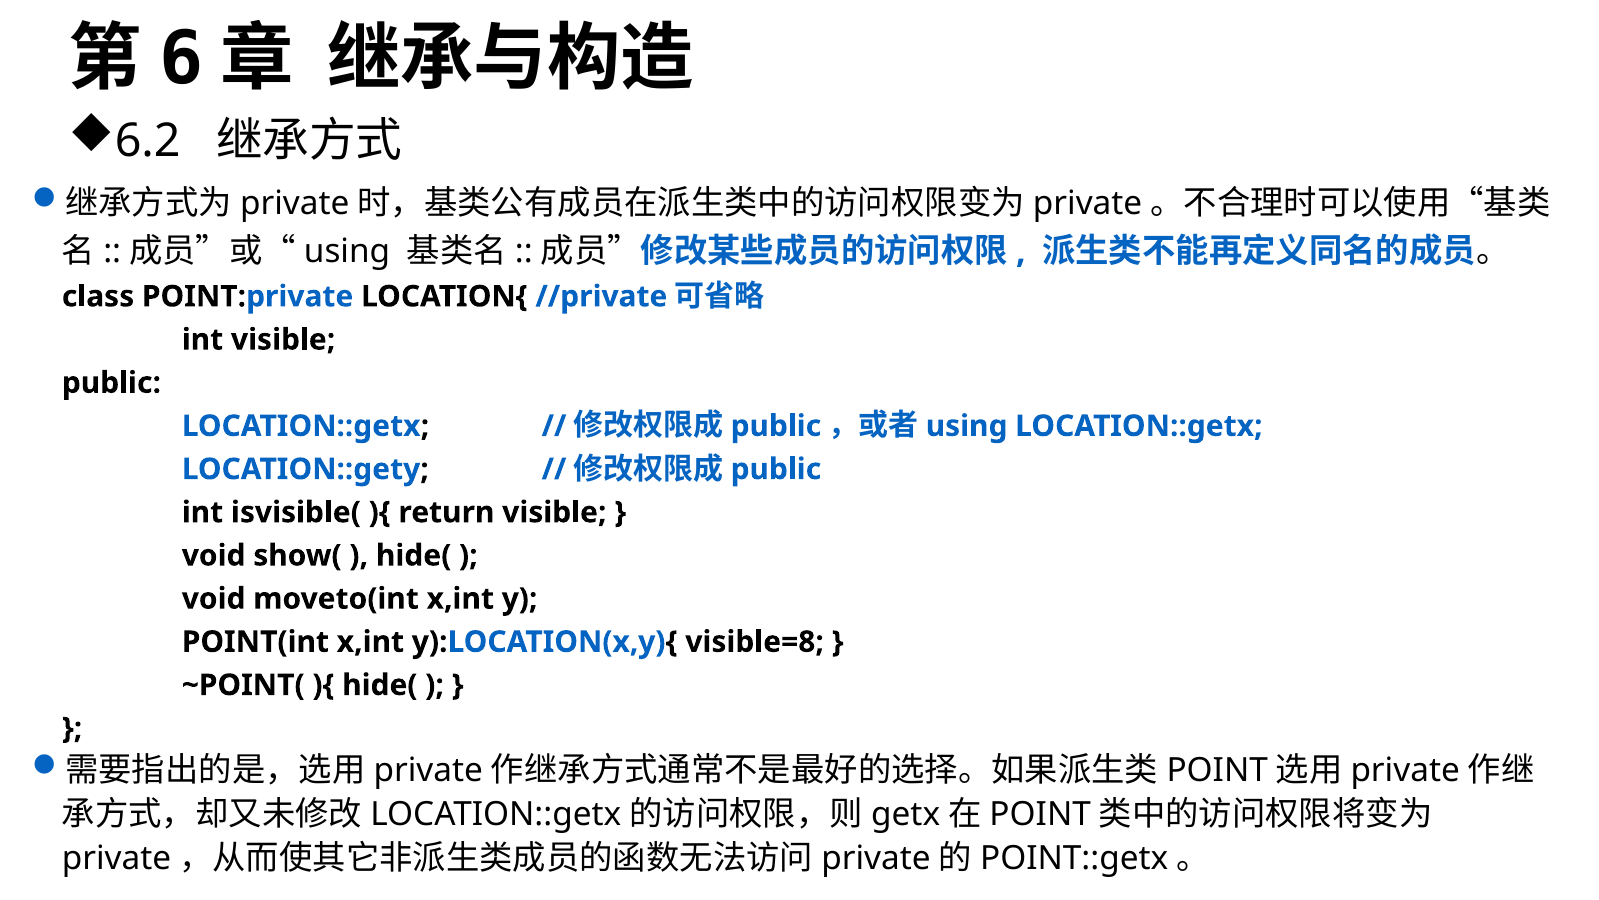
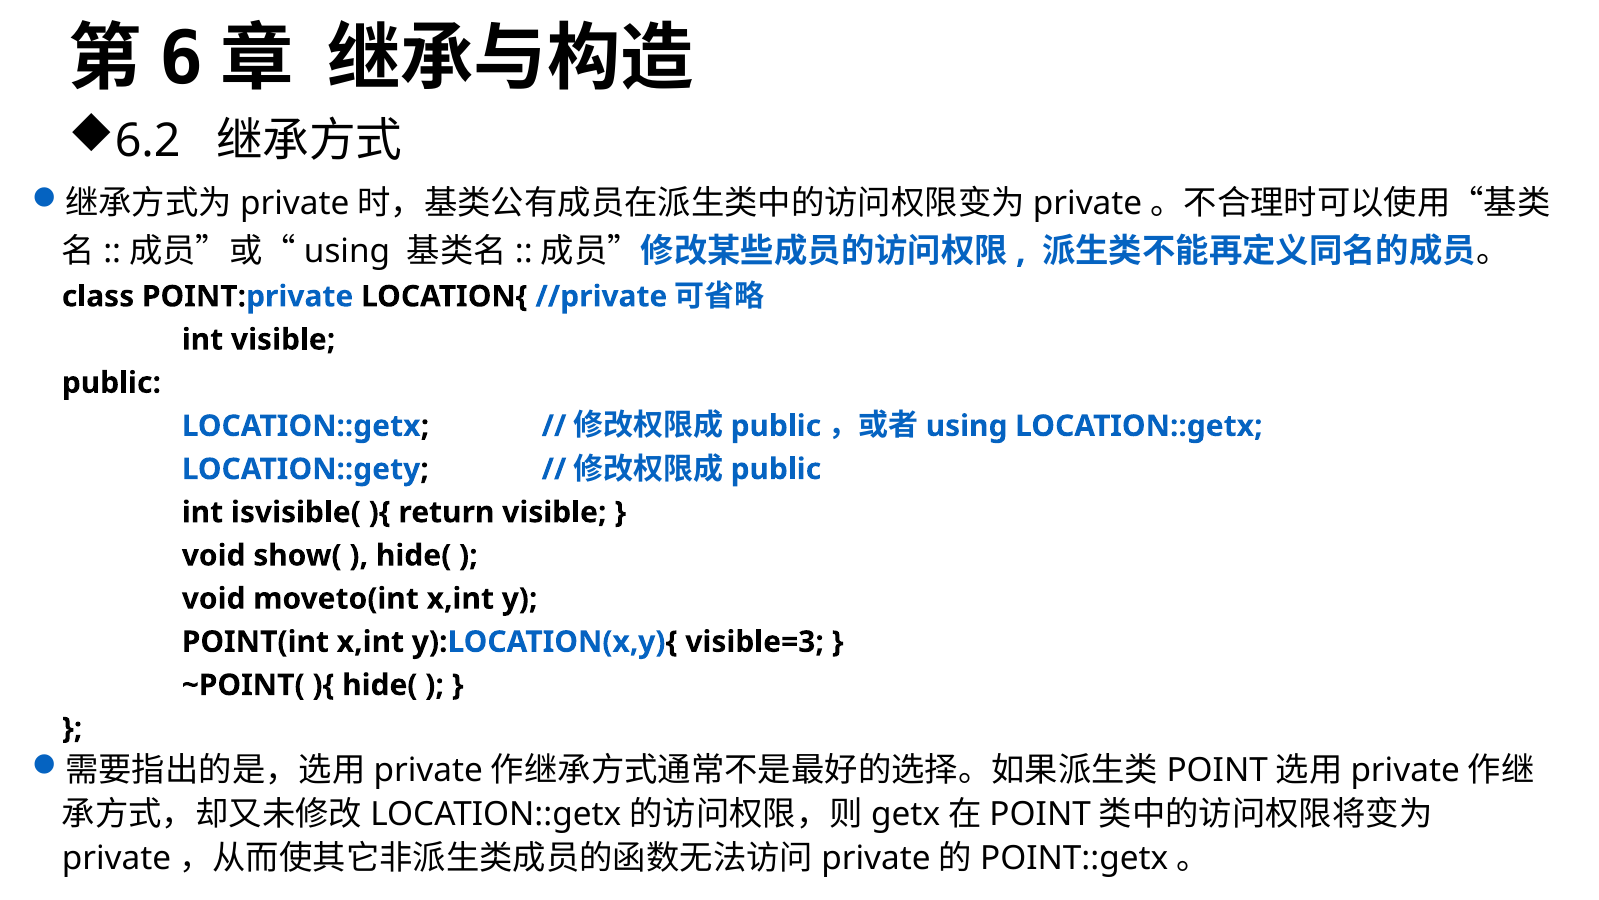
visible=8: visible=8 -> visible=3 (755, 642)
